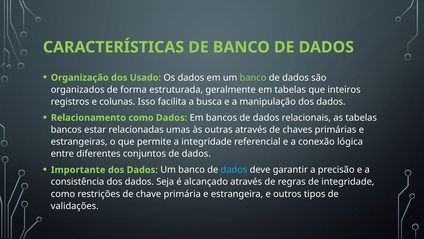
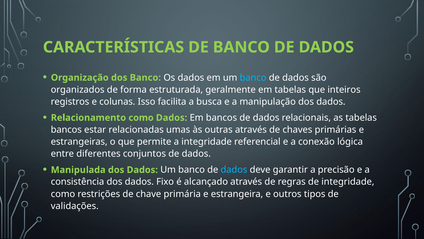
dos Usado: Usado -> Banco (145, 77)
banco colour: light green -> light blue (253, 77)
Importante: Importante -> Manipulada (78, 170)
Seja: Seja -> Fixo (165, 182)
